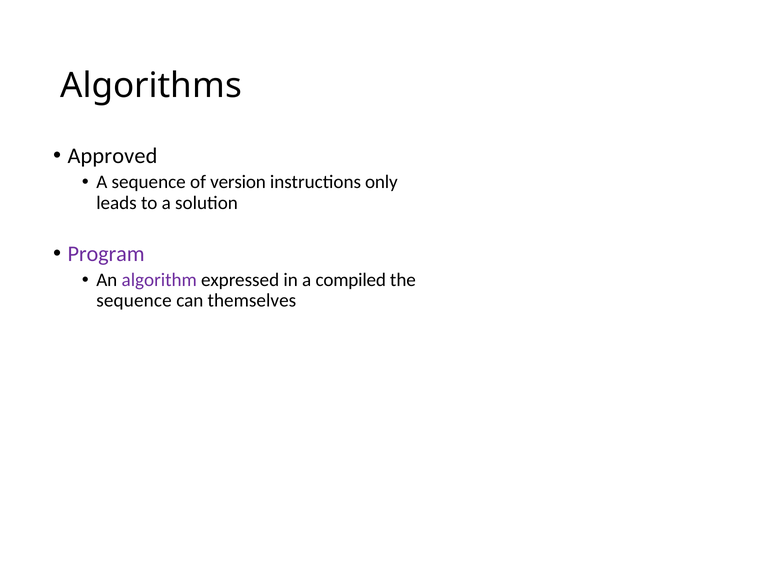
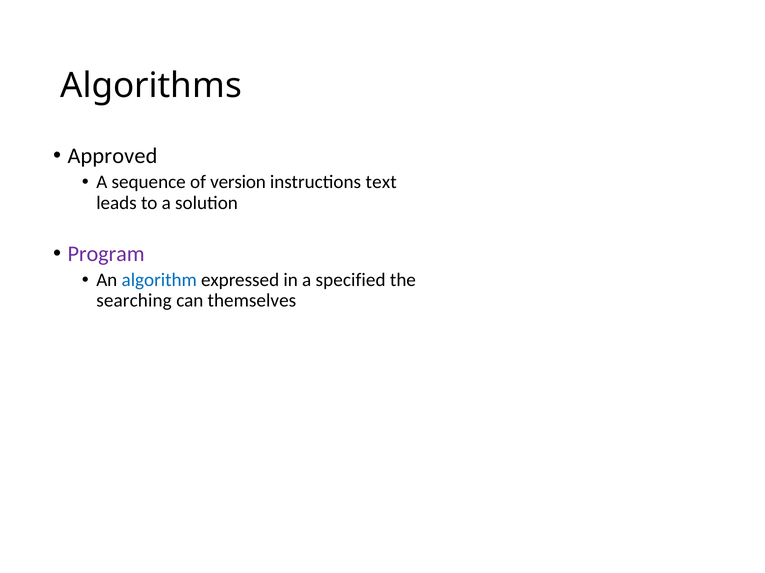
only: only -> text (381, 182)
algorithm colour: purple -> blue (159, 280)
compiled: compiled -> specified (351, 280)
sequence: sequence -> searching (134, 301)
